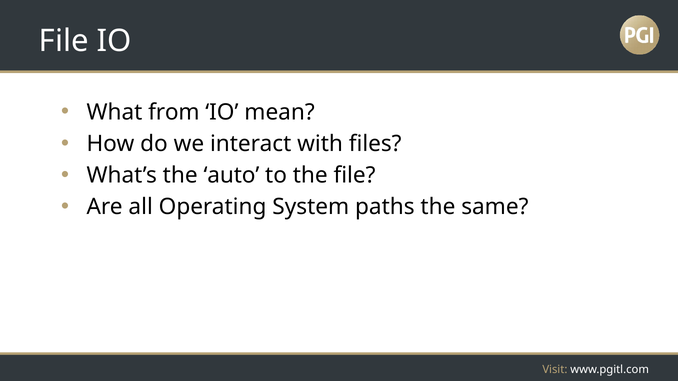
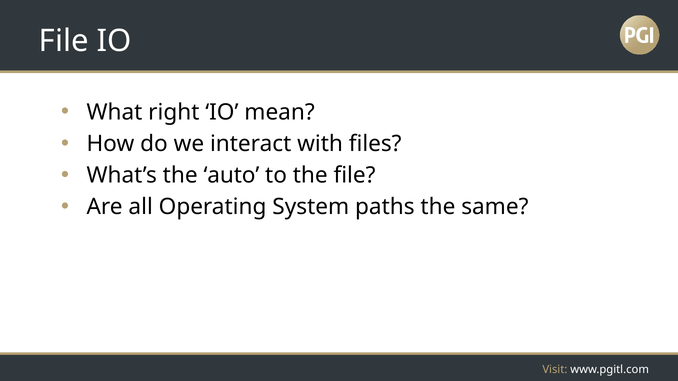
from: from -> right (174, 112)
